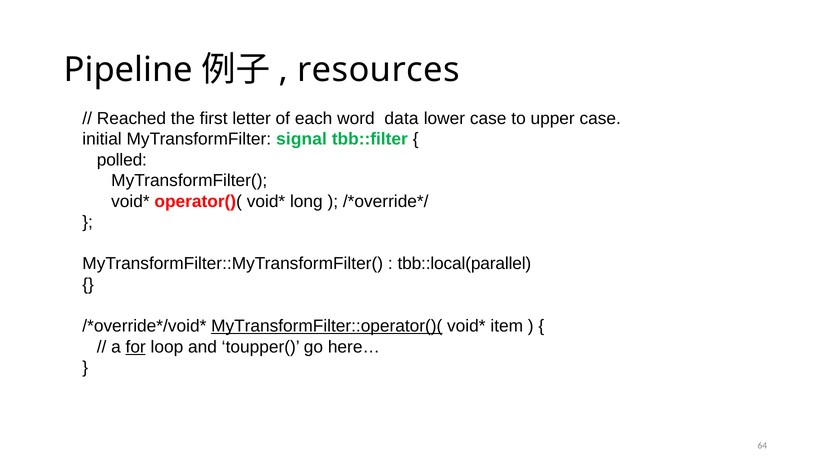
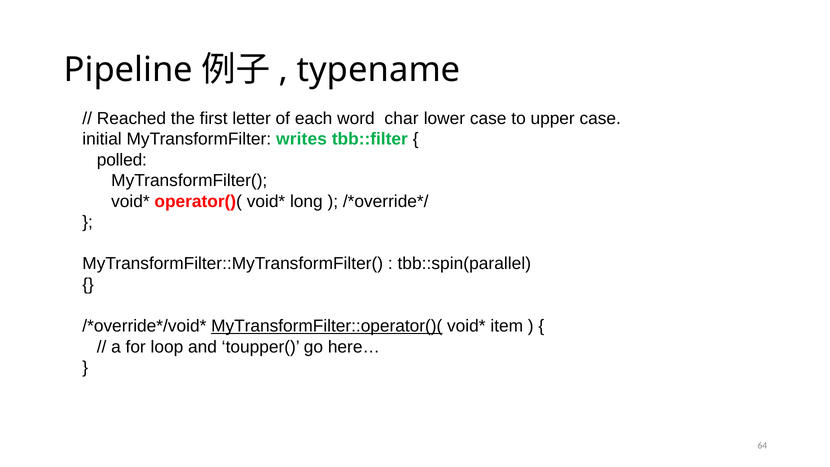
resources: resources -> typename (379, 70)
data: data -> char (402, 118)
signal: signal -> writes (302, 139)
tbb::local(parallel: tbb::local(parallel -> tbb::spin(parallel (464, 264)
for underline: present -> none (136, 347)
